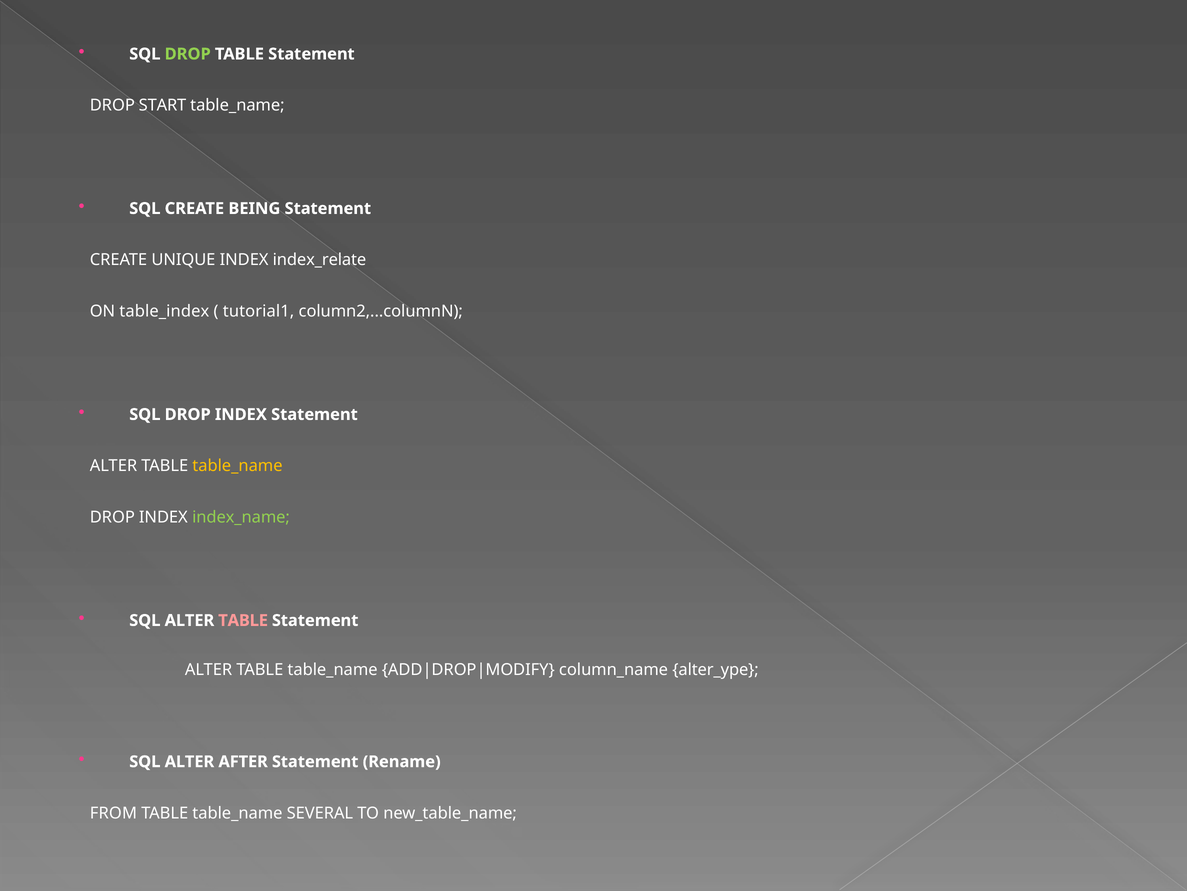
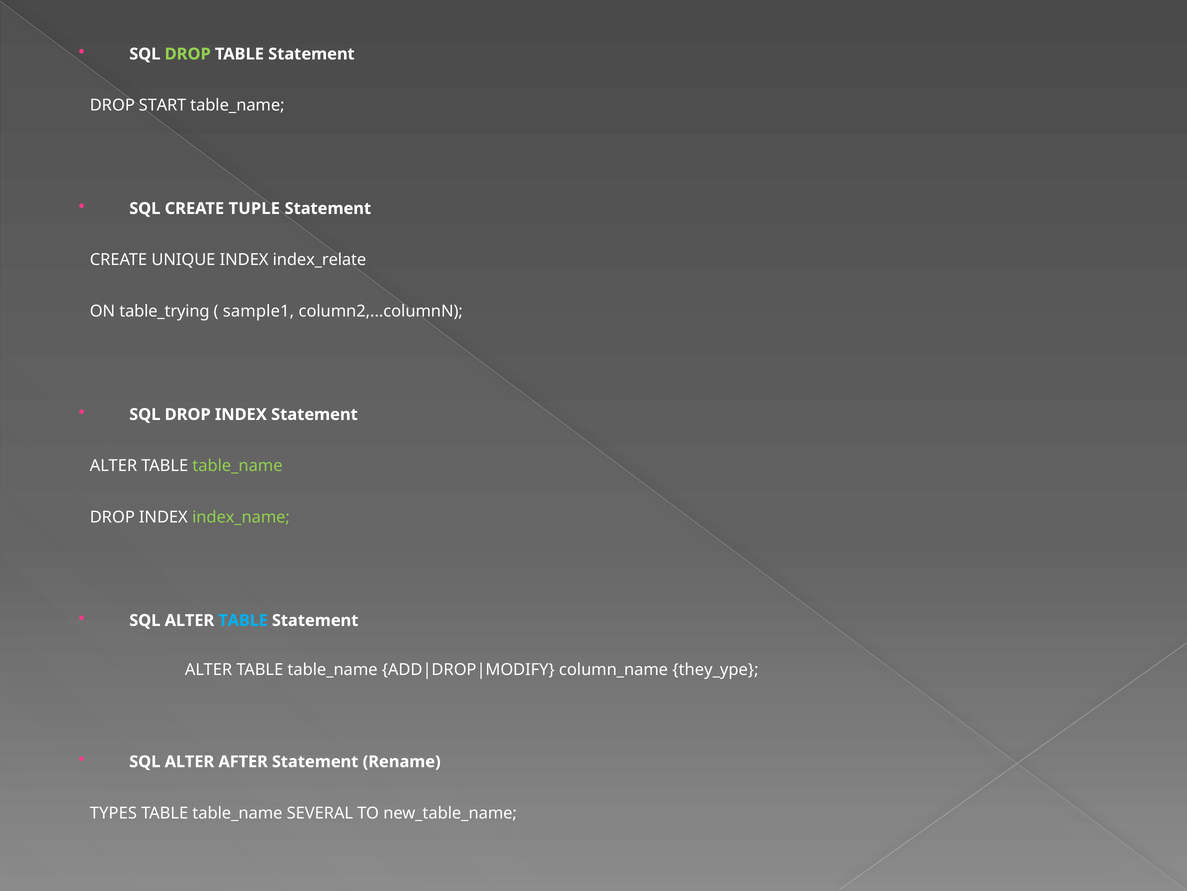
BEING: BEING -> TUPLE (254, 208)
table_index: table_index -> table_trying (164, 311)
tutorial1: tutorial1 -> sample1 (258, 311)
table_name colour: yellow -> light green (237, 466)
TABLE colour: pink -> light blue (243, 620)
alter_ype: alter_ype -> they_ype (715, 669)
FROM: FROM -> TYPES (113, 813)
